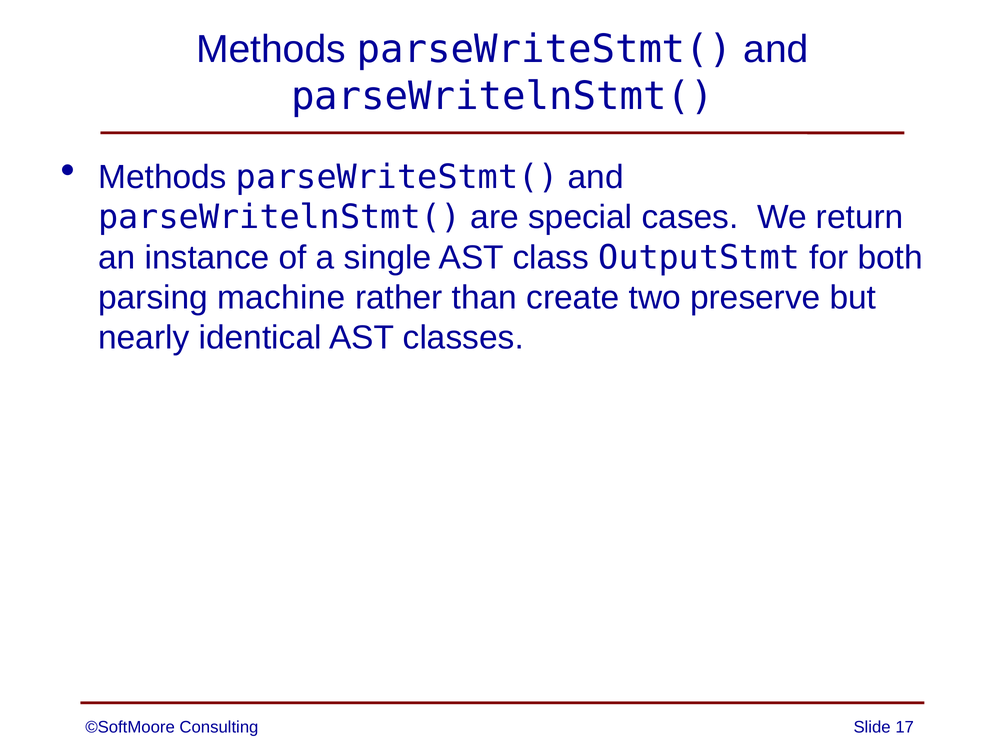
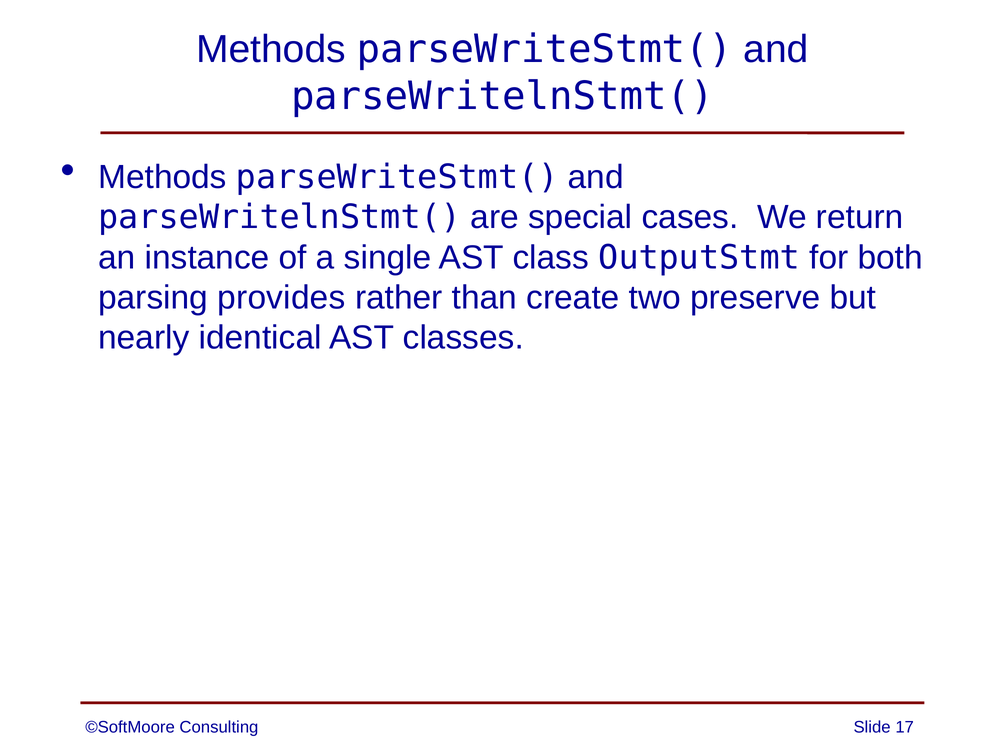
machine: machine -> provides (281, 298)
